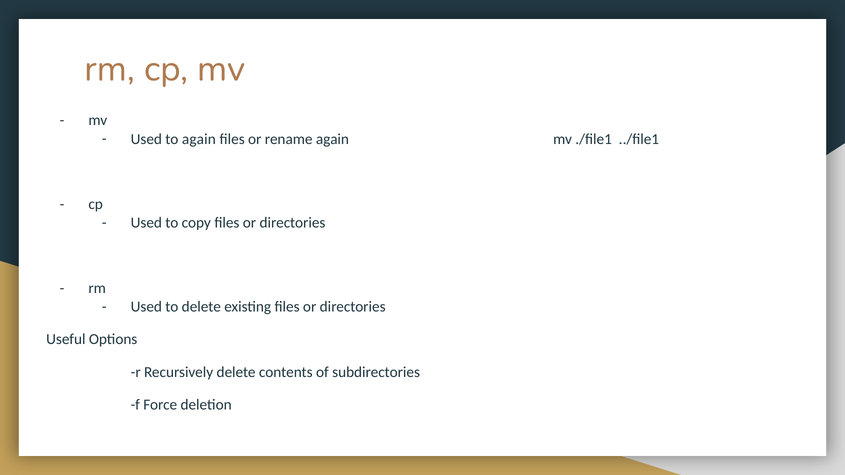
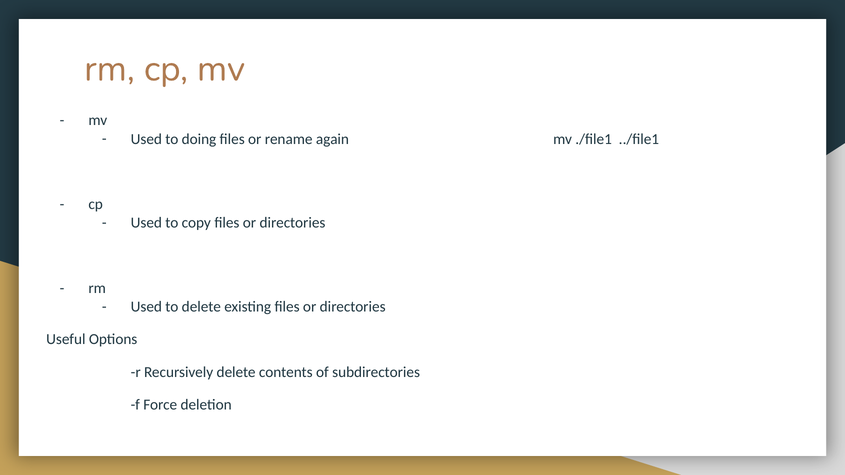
to again: again -> doing (199, 139)
